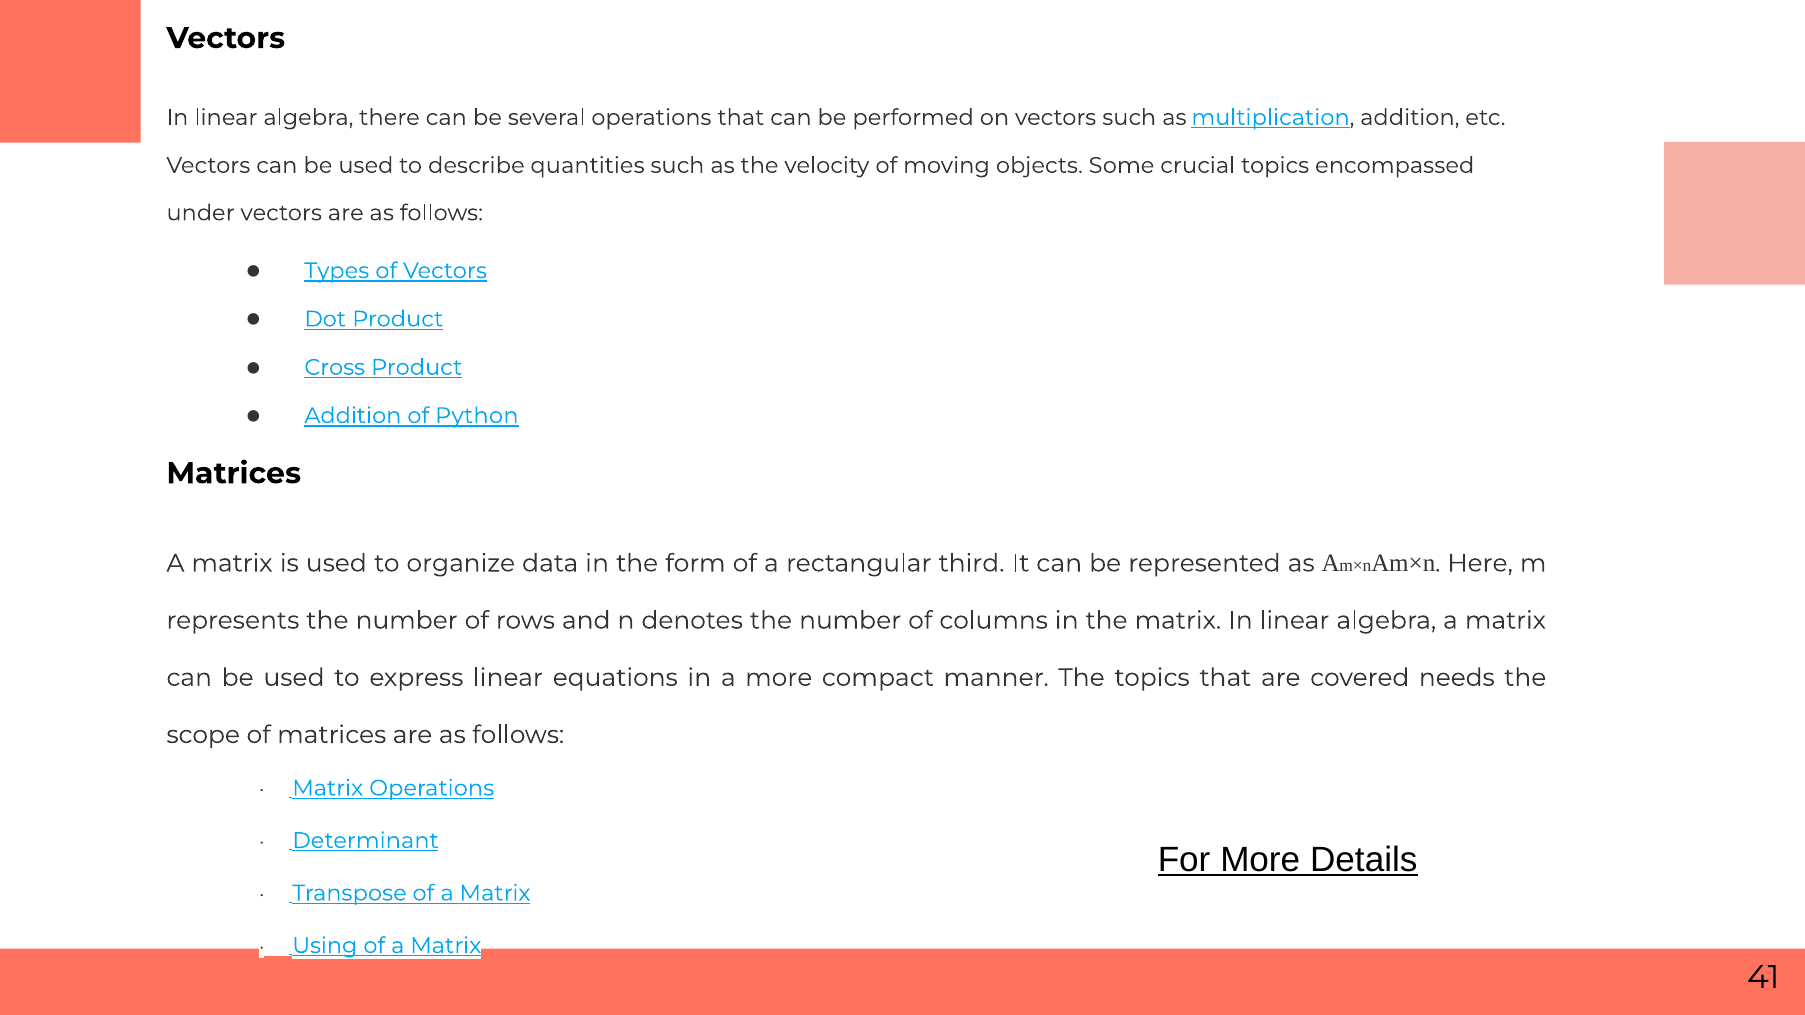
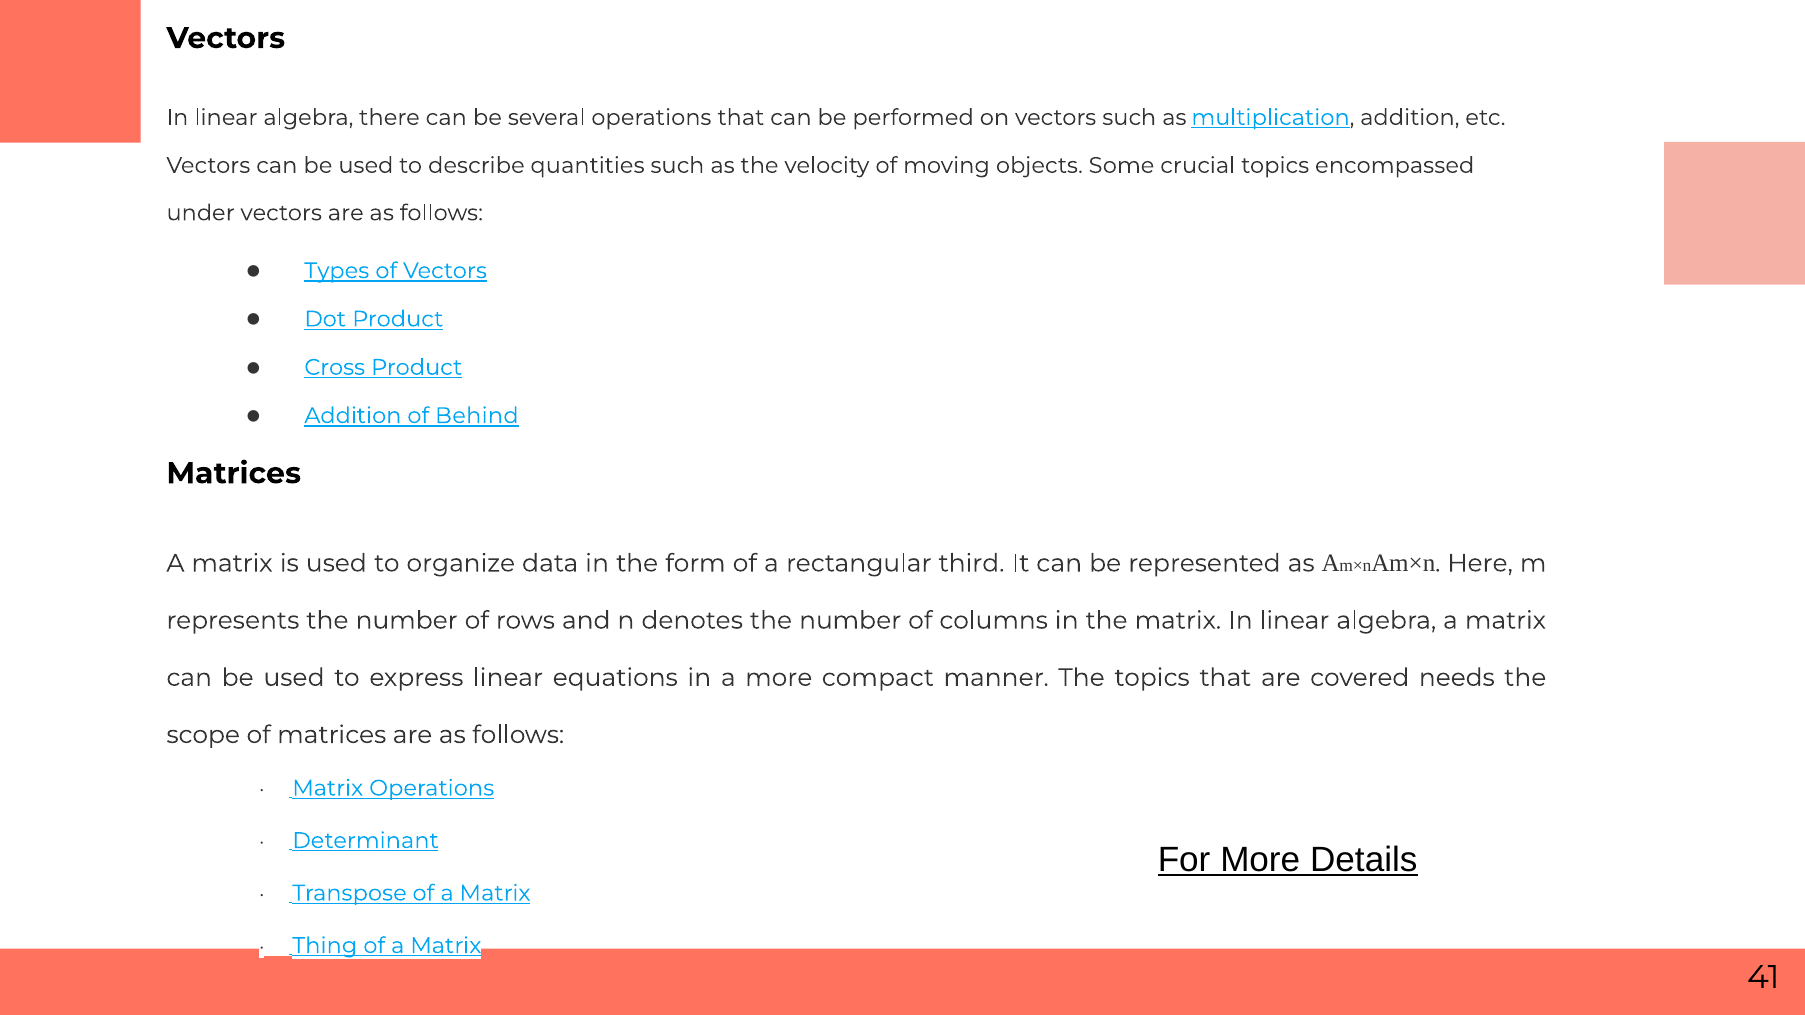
Python: Python -> Behind (477, 416)
Using: Using -> Thing (325, 946)
